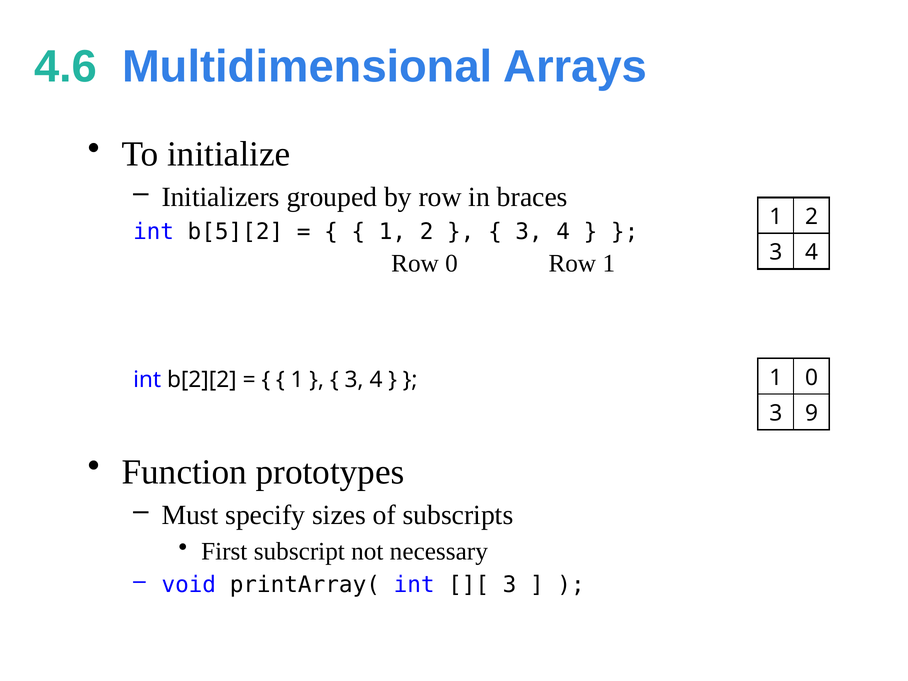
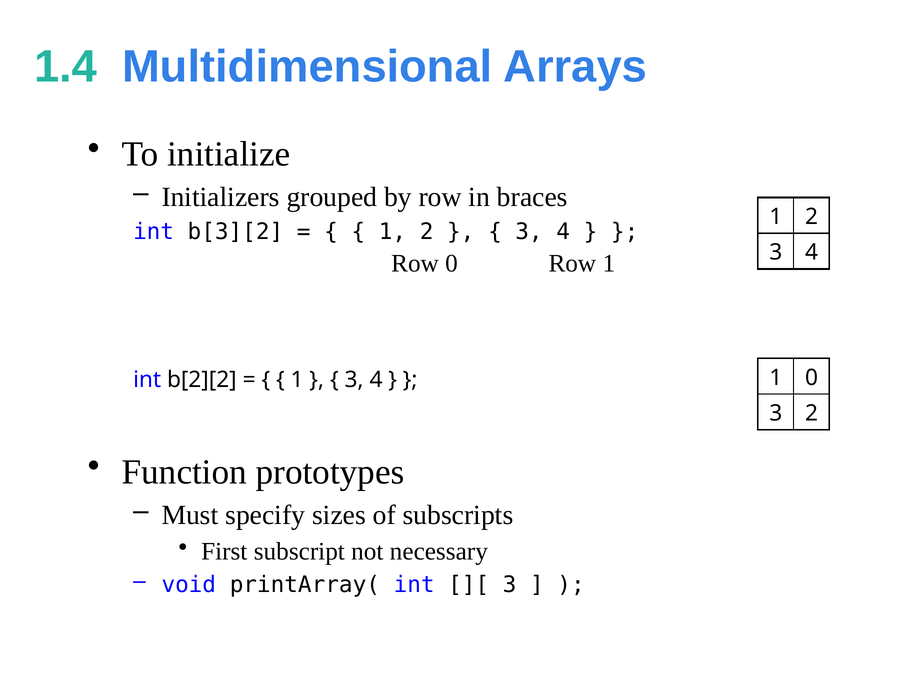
4.6: 4.6 -> 1.4 (66, 67)
b[5][2: b[5][2 -> b[3][2 (235, 232)
3 9: 9 -> 2 (812, 413)
